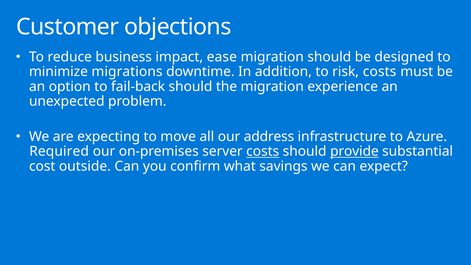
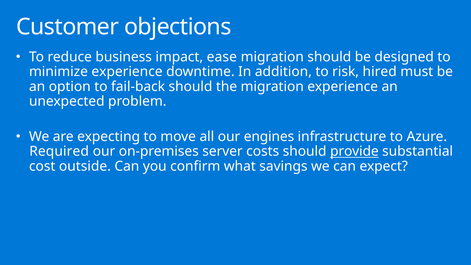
minimize migrations: migrations -> experience (127, 72)
risk costs: costs -> hired (380, 72)
address: address -> engines (269, 137)
costs underline: present -> none (263, 151)
